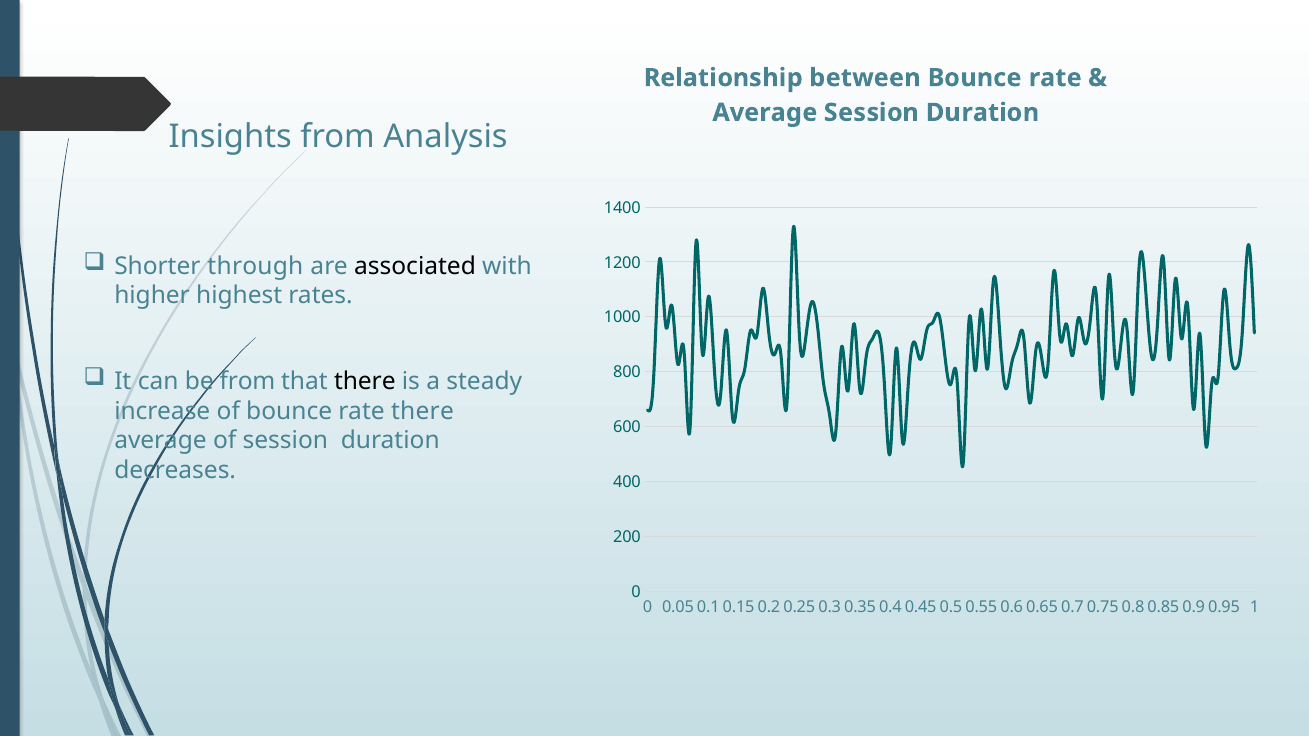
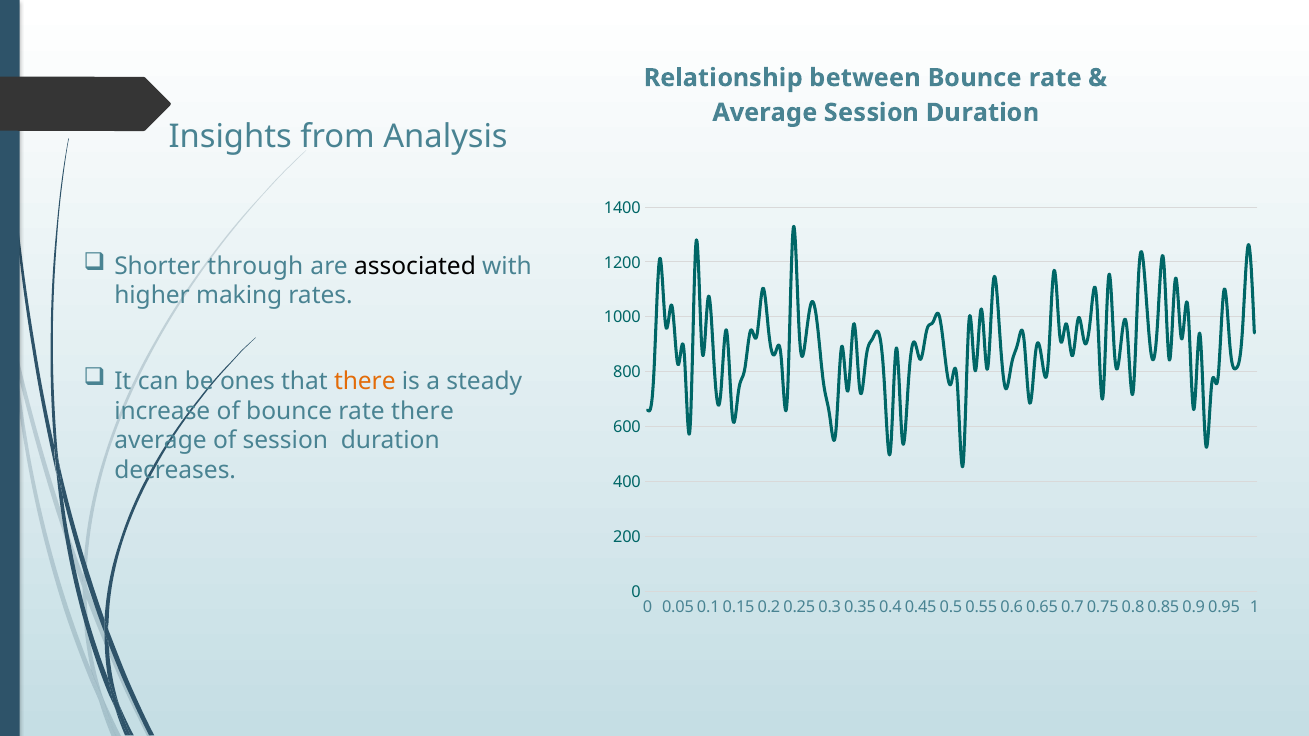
highest: highest -> making (239, 296)
be from: from -> ones (248, 382)
there colour: black -> orange (365, 382)
